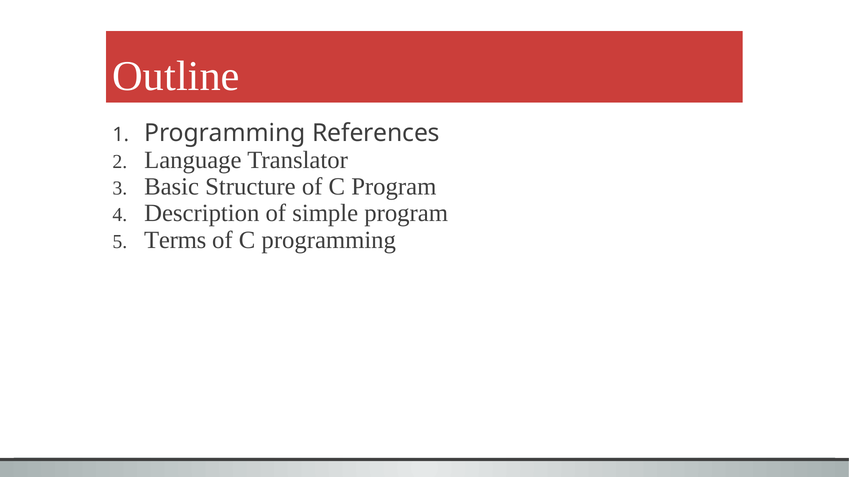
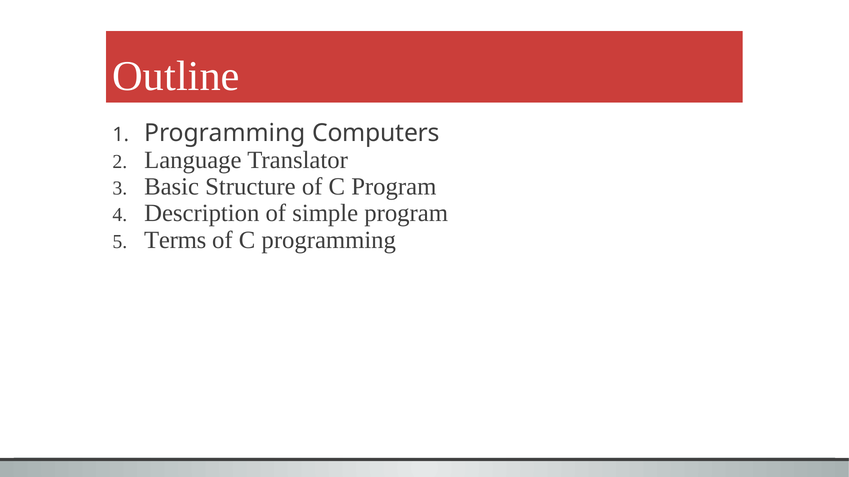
References: References -> Computers (376, 133)
